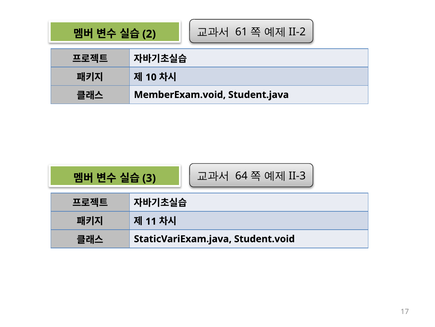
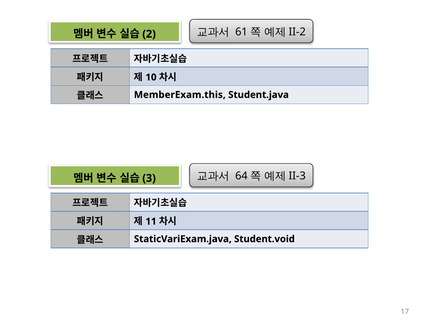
MemberExam.void: MemberExam.void -> MemberExam.this (180, 95)
